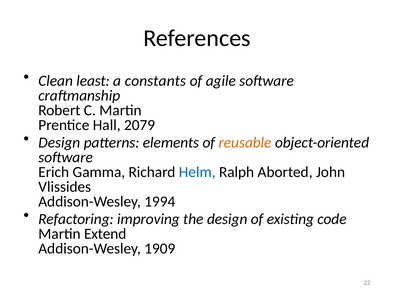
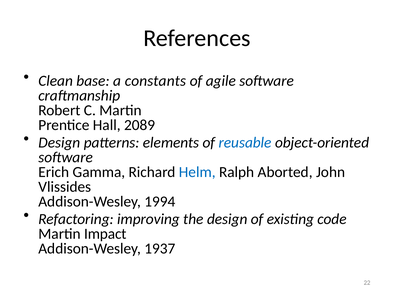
least: least -> base (93, 81)
2079: 2079 -> 2089 (140, 125)
reusable colour: orange -> blue (245, 142)
Extend: Extend -> Impact (105, 233)
1909: 1909 -> 1937 (160, 248)
